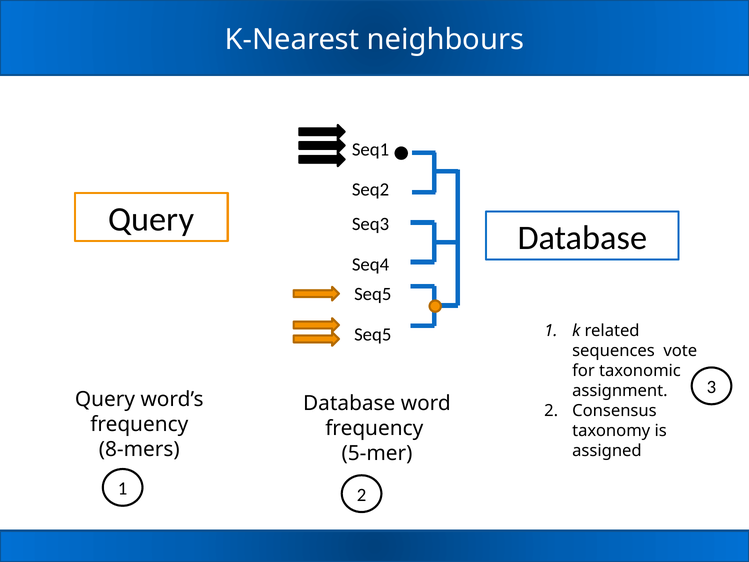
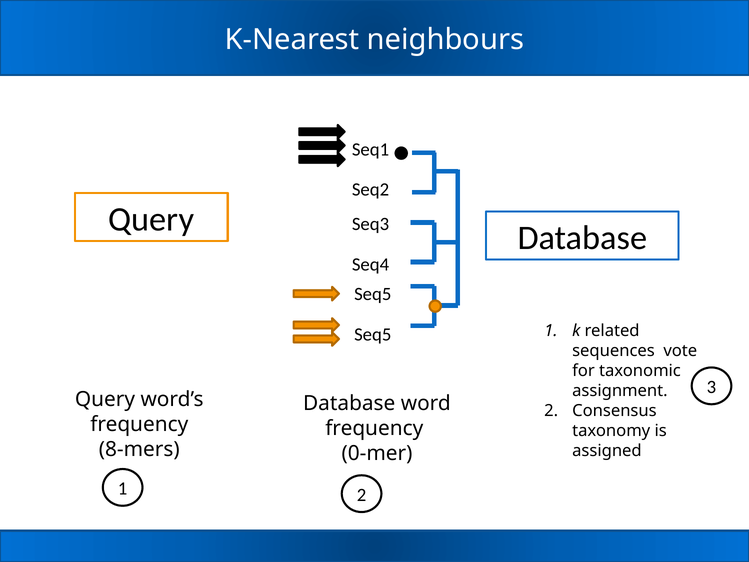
5-mer: 5-mer -> 0-mer (377, 453)
